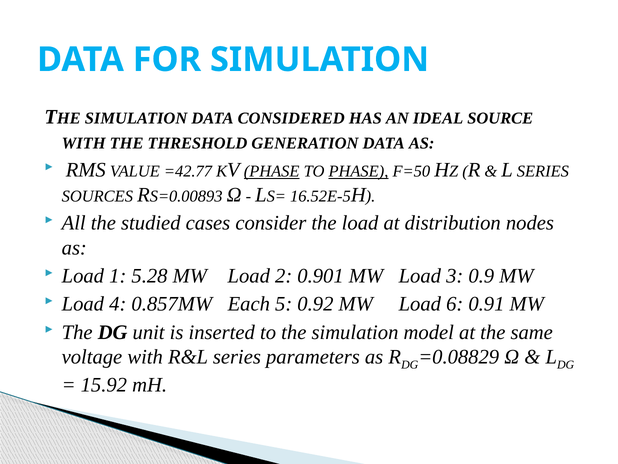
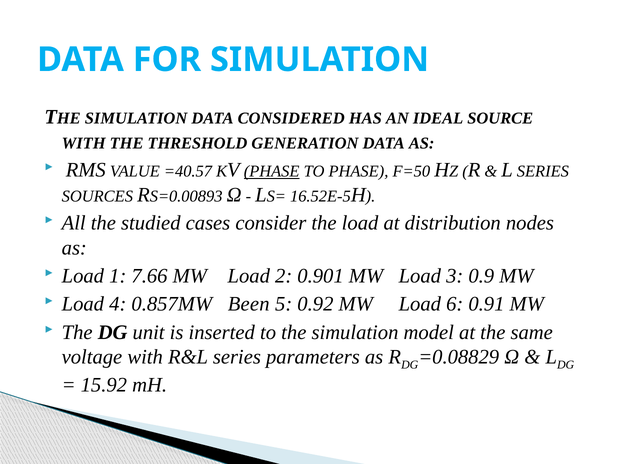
=42.77: =42.77 -> =40.57 (188, 171)
PHASE underline: present -> none (358, 171)
5.28: 5.28 -> 7.66 (149, 276)
Each: Each -> Been (249, 304)
